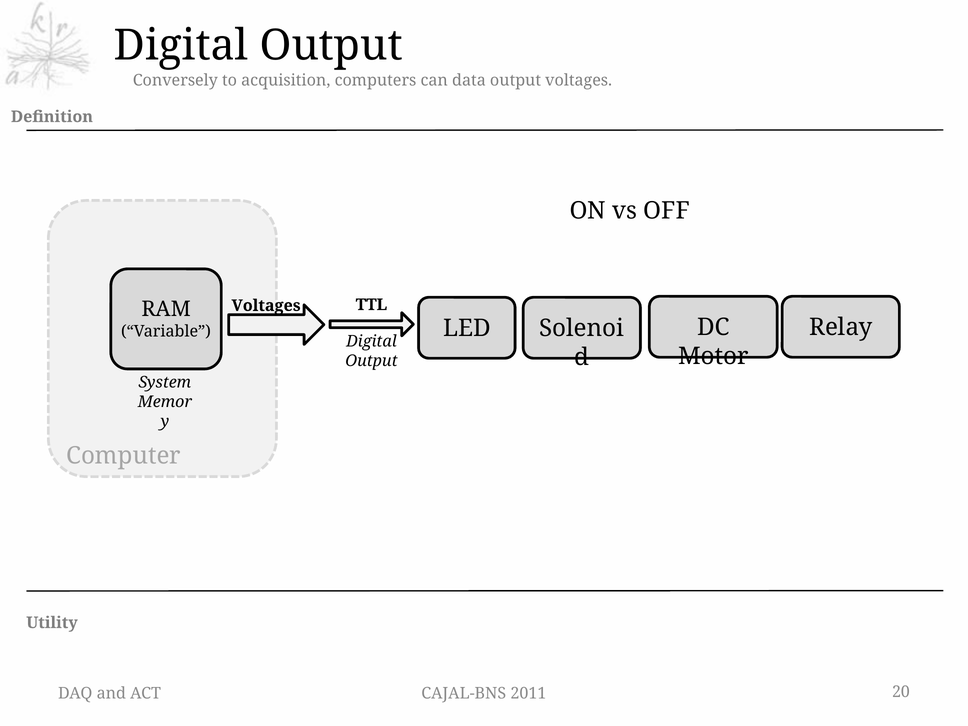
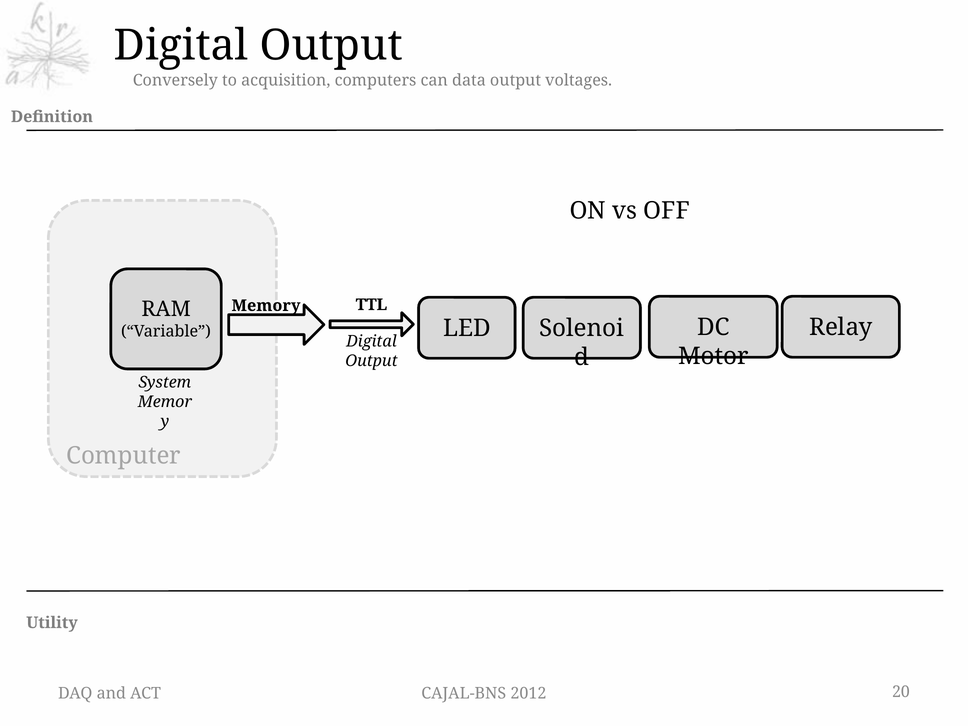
Voltages: Voltages -> Memory (266, 306)
2011: 2011 -> 2012 (528, 693)
